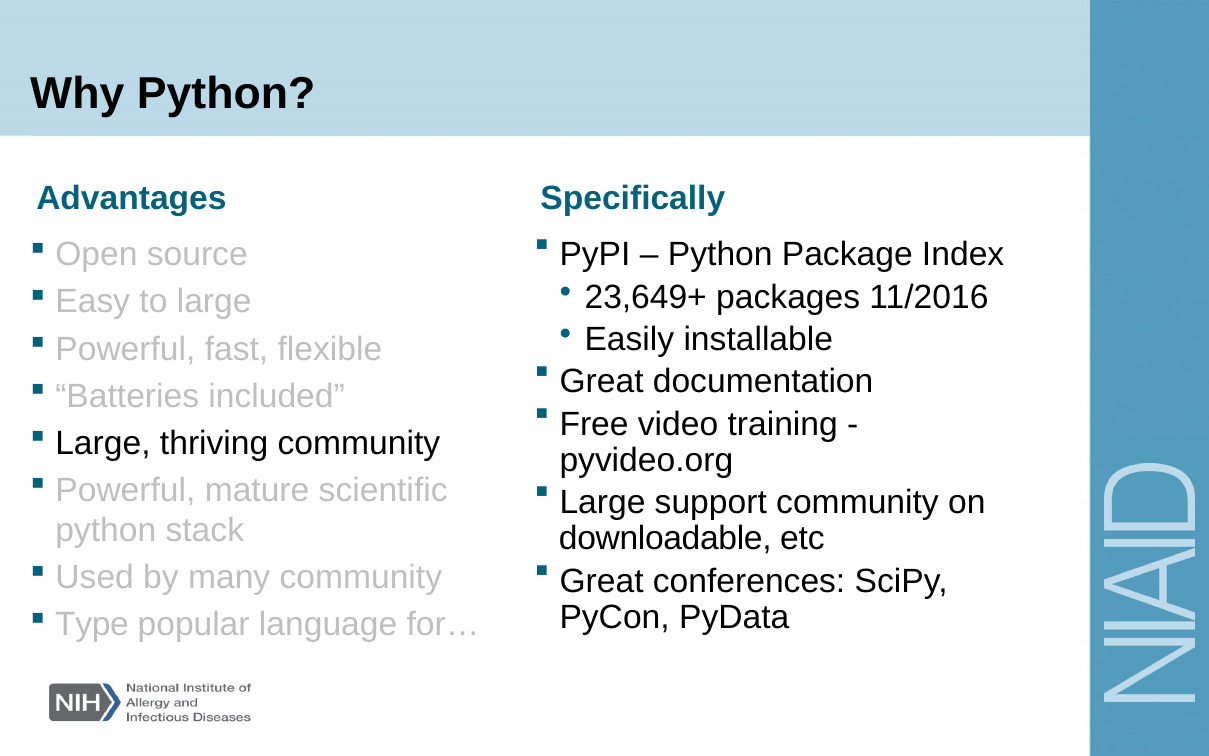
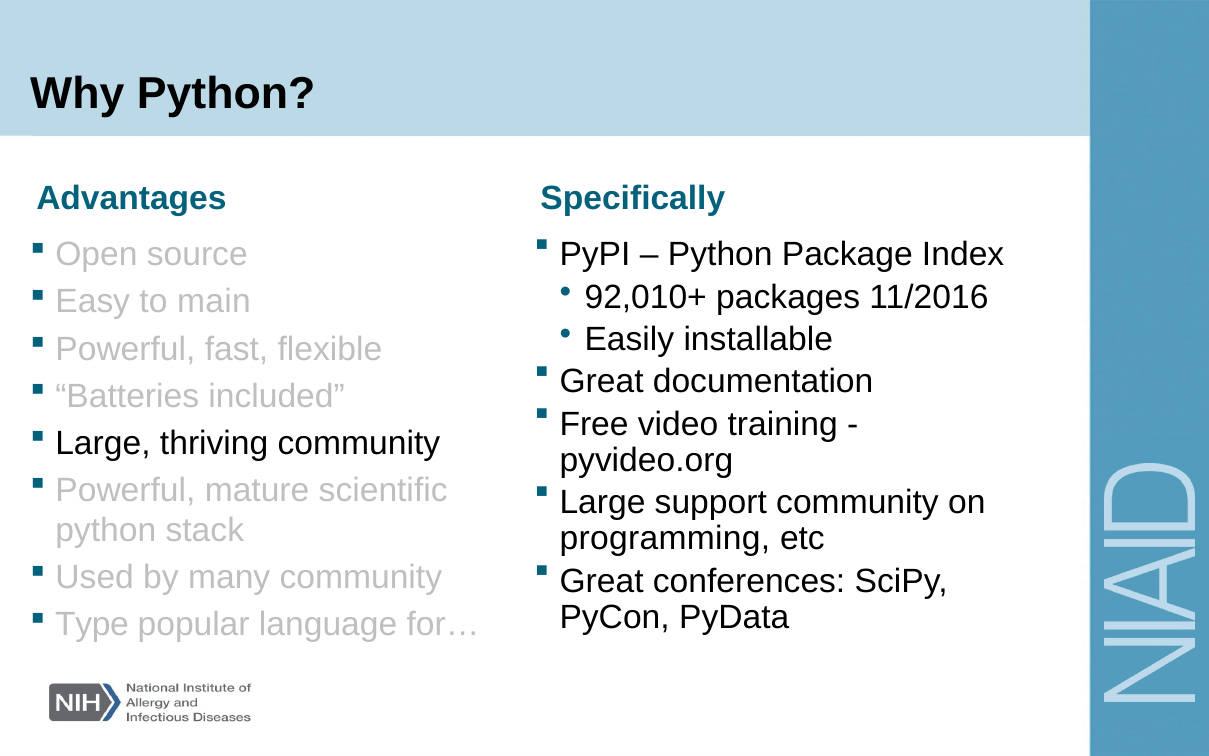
23,649+: 23,649+ -> 92,010+ (646, 297)
to large: large -> main (214, 302)
downloadable: downloadable -> programming (665, 539)
